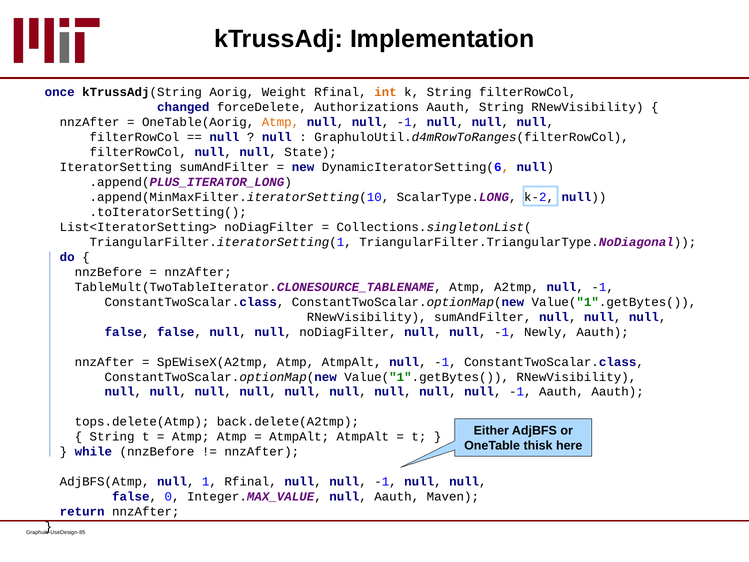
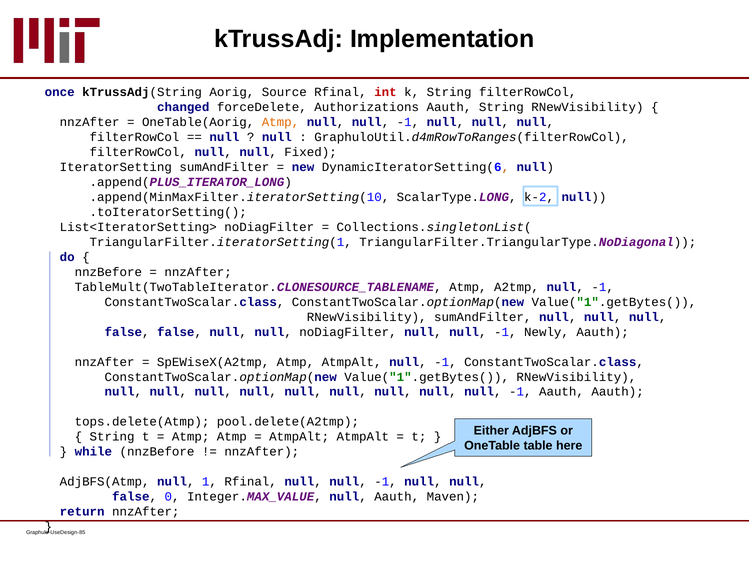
Weight: Weight -> Source (284, 92)
int colour: orange -> red (385, 92)
State: State -> Fixed (311, 152)
back.delete(A2tmp: back.delete(A2tmp -> pool.delete(A2tmp (288, 422)
thisk: thisk -> table (538, 446)
